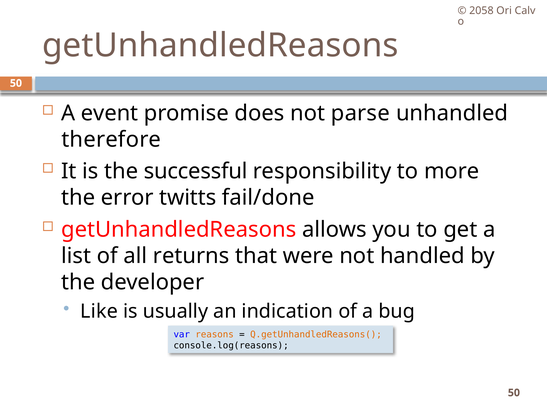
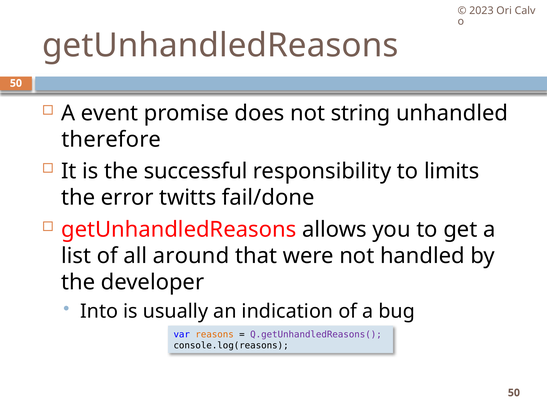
2058: 2058 -> 2023 (481, 11)
parse: parse -> string (361, 113)
more: more -> limits (452, 171)
returns: returns -> around (191, 256)
Like: Like -> Into (99, 312)
Q.getUnhandledReasons( colour: orange -> purple (316, 335)
